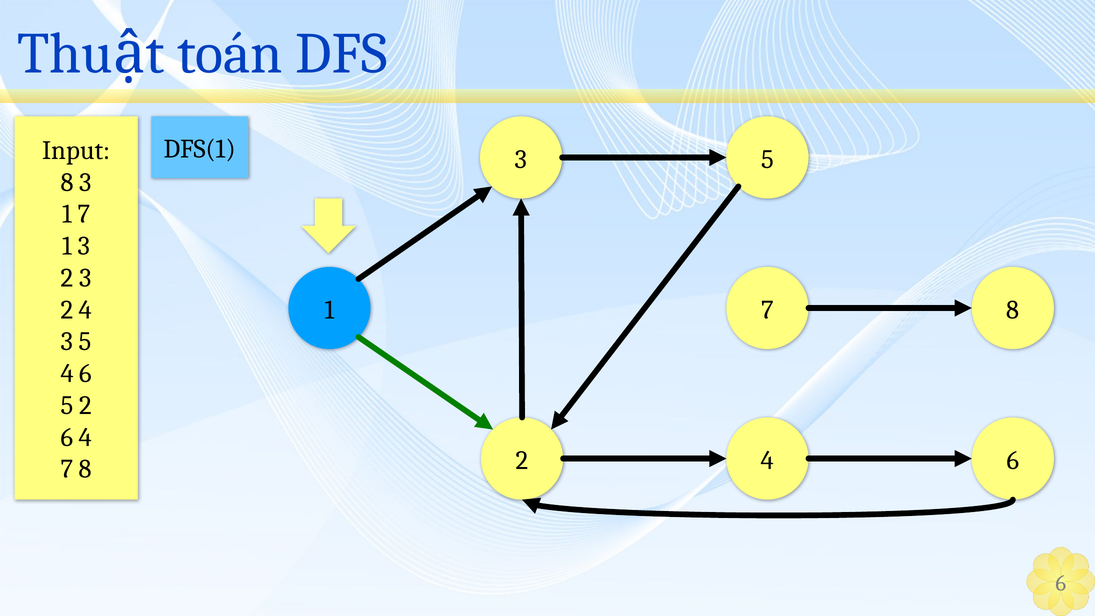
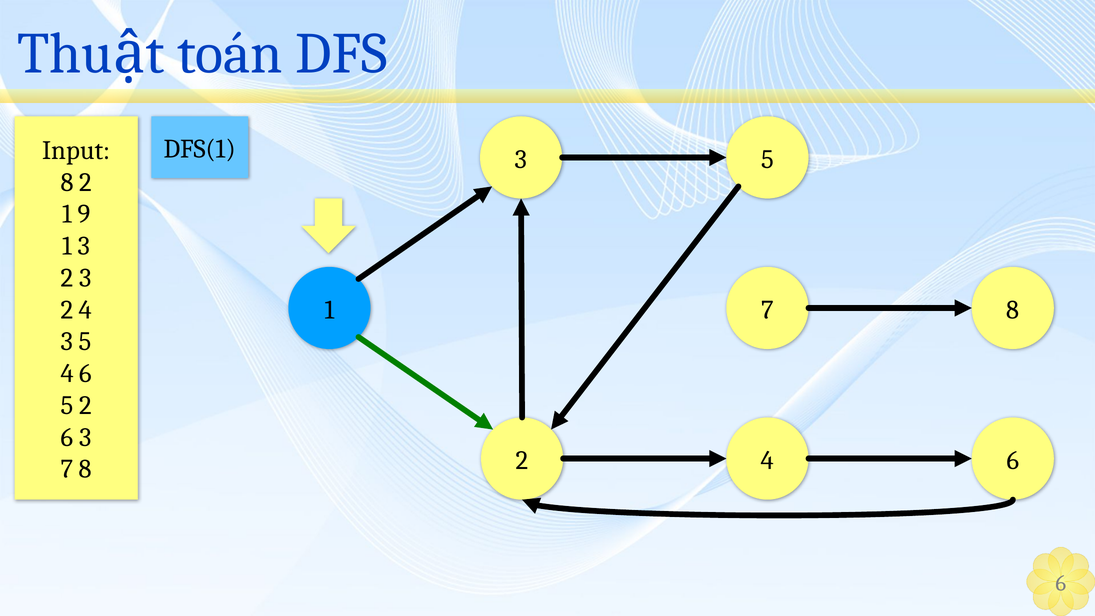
8 3: 3 -> 2 (86, 182)
1 7: 7 -> 9 (84, 214)
6 4: 4 -> 3 (85, 437)
